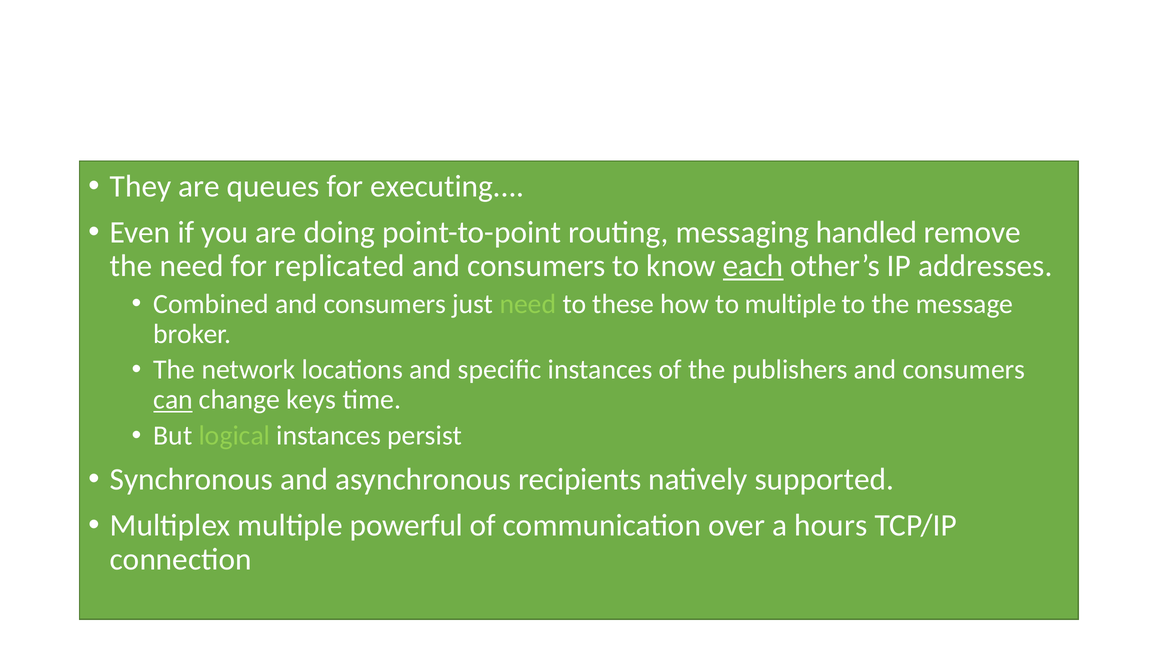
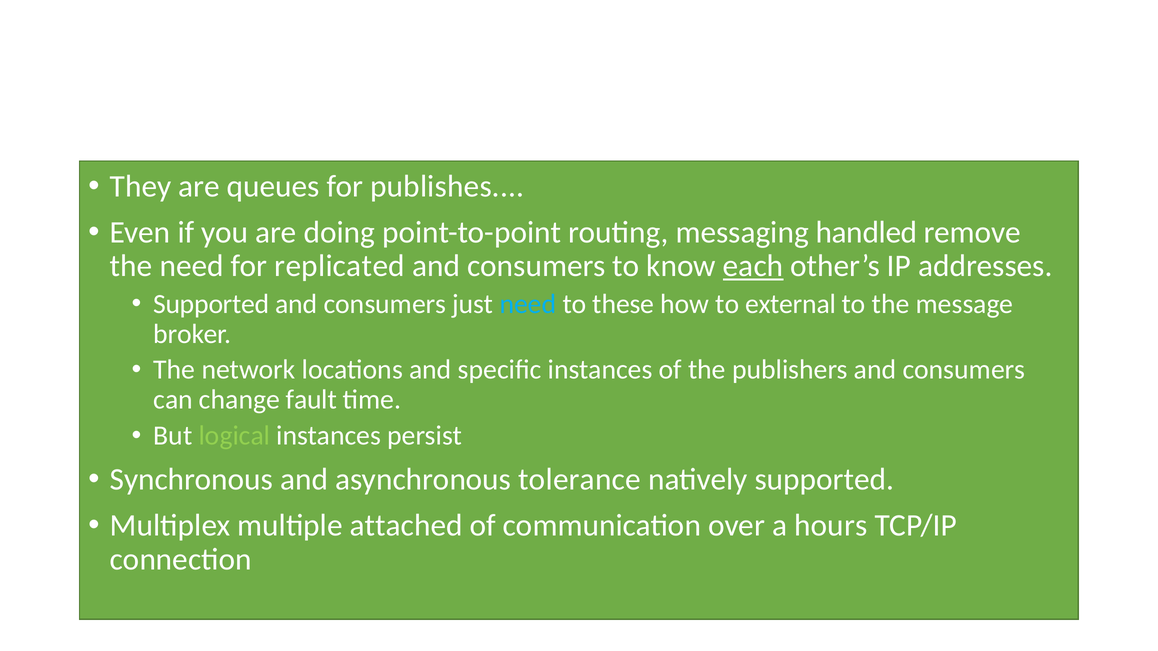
executing: executing -> publishes (447, 186)
Combined: Combined -> Supported (211, 304)
need colour: light green -> light blue (528, 304)
to multiple: multiple -> external (791, 304)
can underline: present -> none (173, 400)
keys: keys -> fault (311, 400)
recipients: recipients -> tolerance (580, 480)
powerful: powerful -> attached (406, 526)
